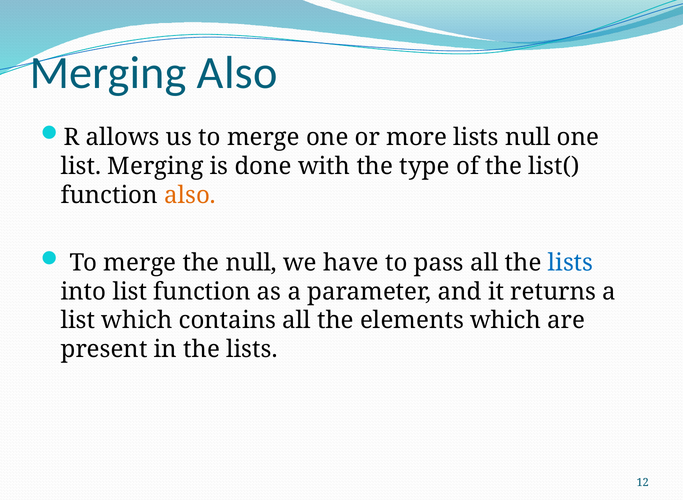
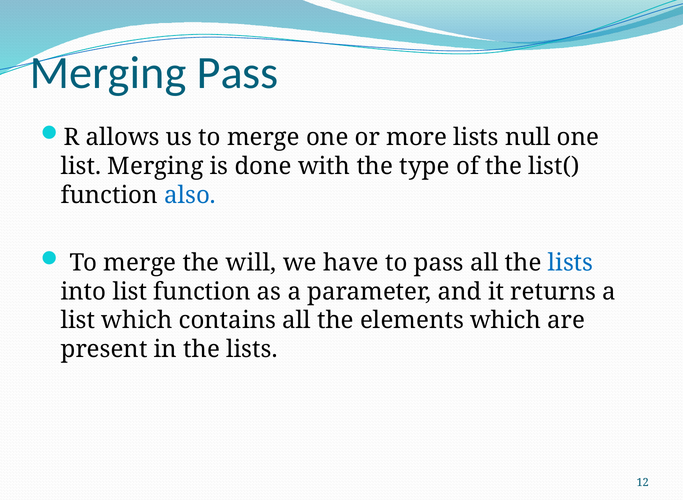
Merging Also: Also -> Pass (238, 73)
also colour: orange -> blue (190, 195)
the null: null -> will (251, 263)
